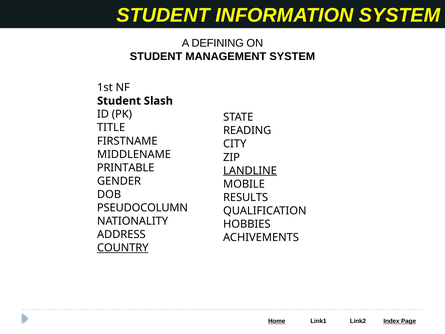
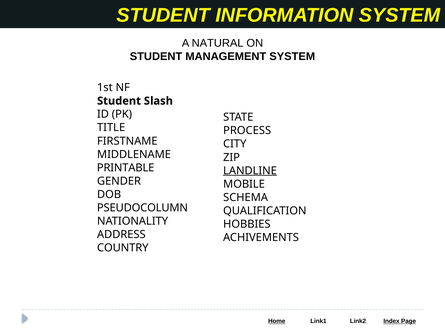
DEFINING: DEFINING -> NATURAL (218, 43)
READING: READING -> PROCESS (247, 131)
RESULTS: RESULTS -> SCHEMA (246, 197)
COUNTRY underline: present -> none (123, 248)
